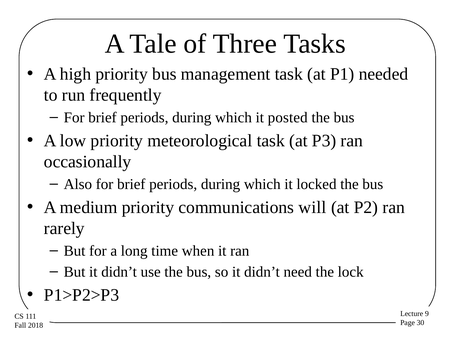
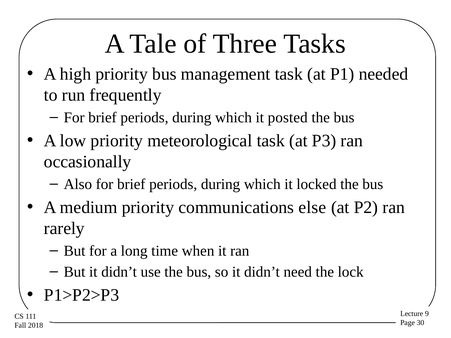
will: will -> else (313, 207)
